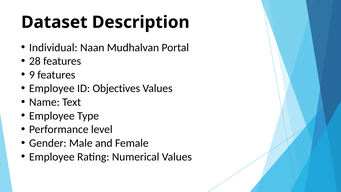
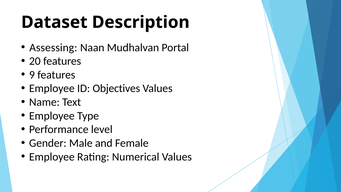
Individual: Individual -> Assessing (53, 47)
28: 28 -> 20 (35, 61)
